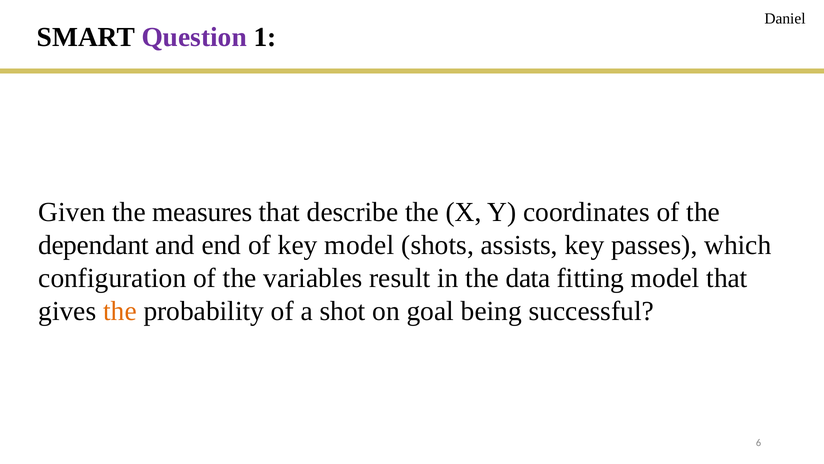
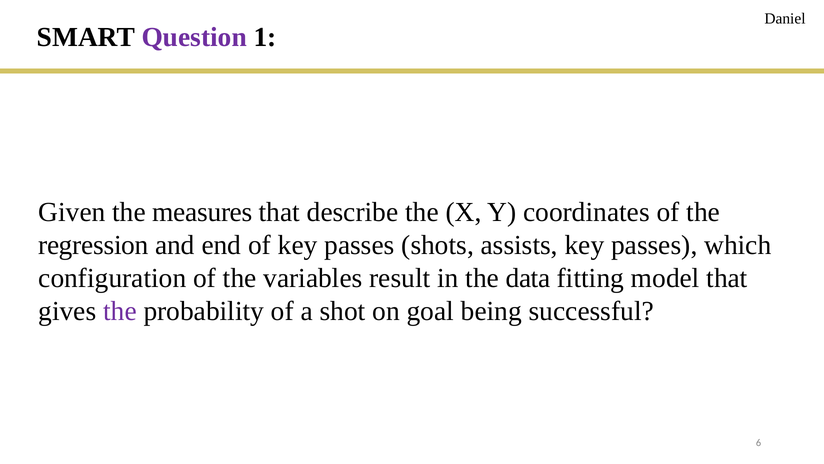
dependant: dependant -> regression (93, 245)
of key model: model -> passes (359, 245)
the colour: orange -> purple (120, 311)
